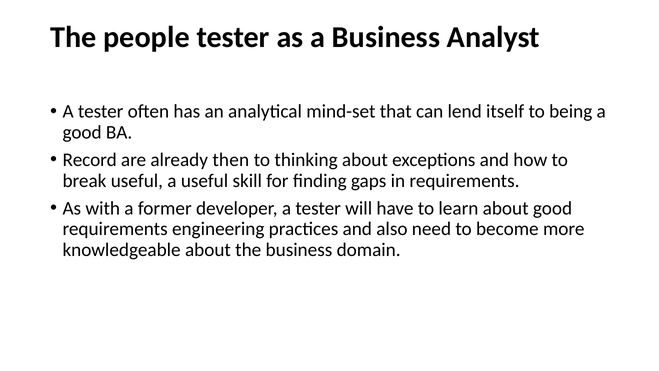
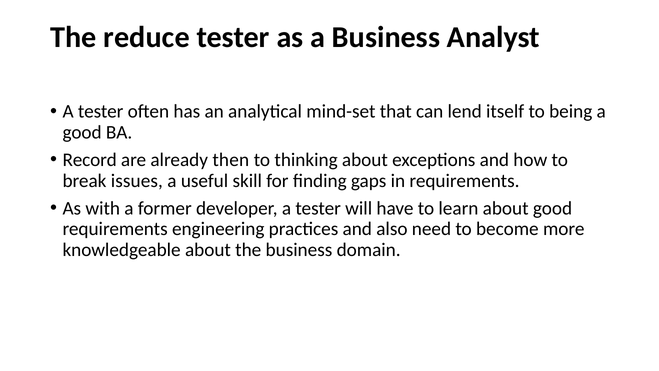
people: people -> reduce (146, 37)
break useful: useful -> issues (137, 181)
